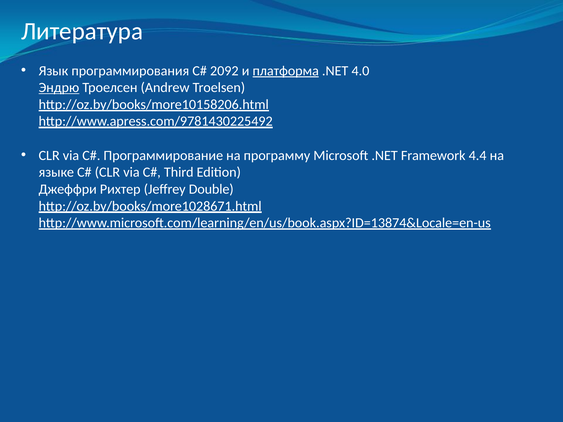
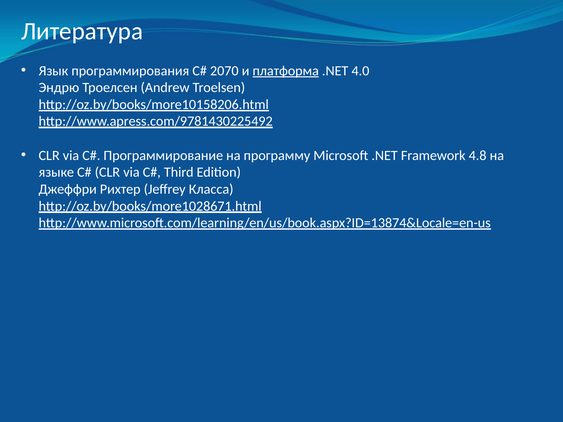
2092: 2092 -> 2070 (224, 71)
Эндрю underline: present -> none (59, 88)
4.4: 4.4 -> 4.8 (478, 155)
Double: Double -> Класса (211, 189)
